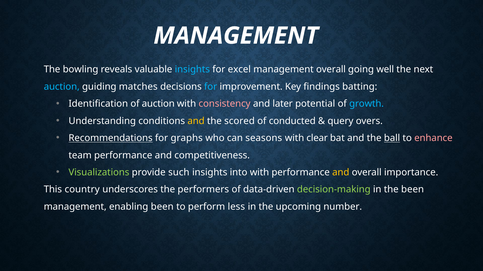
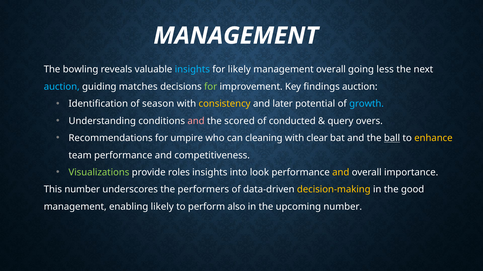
for excel: excel -> likely (239, 70)
well: well -> less (385, 70)
for colour: light blue -> light green (211, 87)
findings batting: batting -> auction (360, 87)
of auction: auction -> season (158, 104)
consistency colour: pink -> yellow (225, 104)
and colour: yellow -> pink (196, 121)
Recommendations underline: present -> none (111, 138)
graphs: graphs -> umpire (187, 138)
seasons: seasons -> cleaning (264, 138)
enhance colour: pink -> yellow (433, 138)
such: such -> roles (179, 173)
into with: with -> look (259, 173)
This country: country -> number (82, 190)
decision-making colour: light green -> yellow (334, 190)
the been: been -> good (413, 190)
enabling been: been -> likely (162, 207)
less: less -> also (236, 207)
